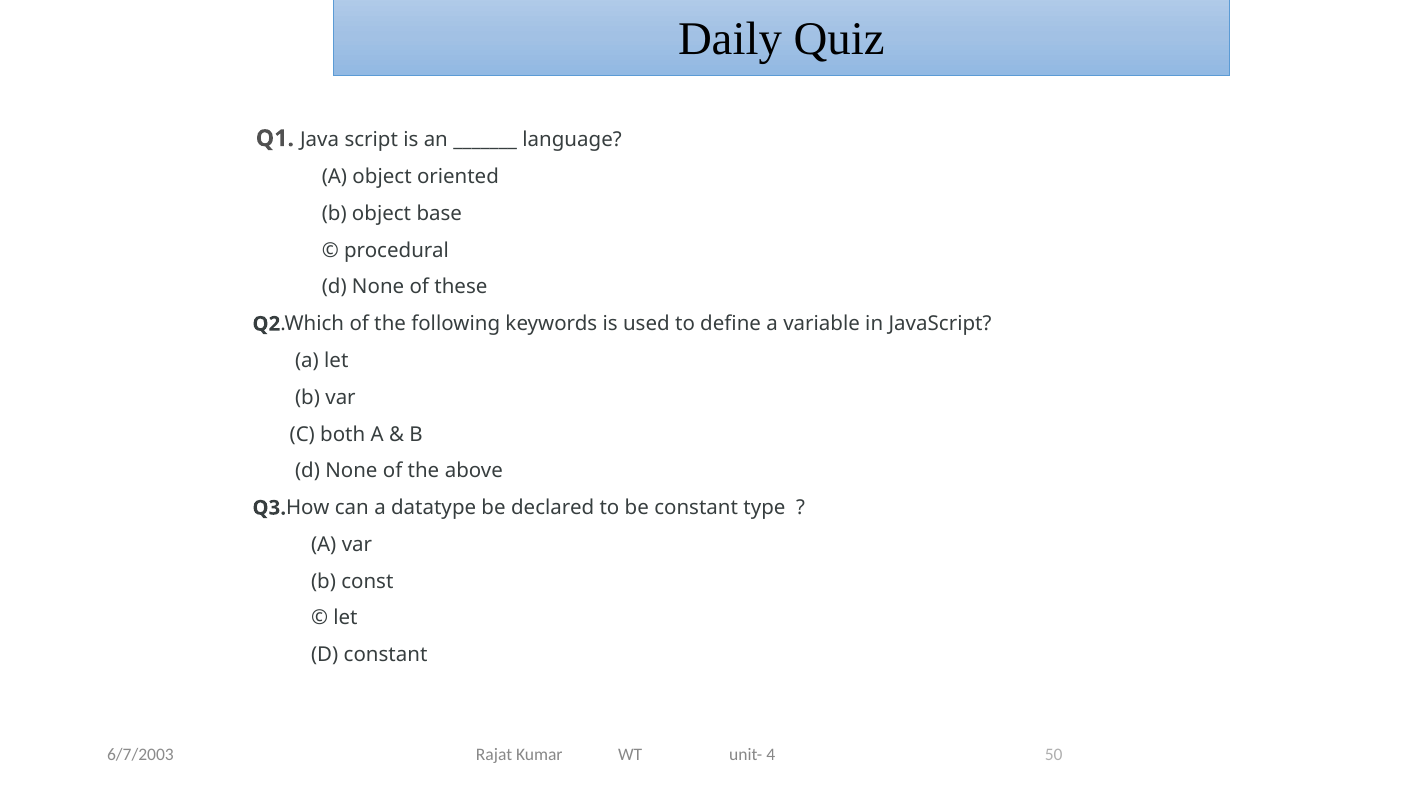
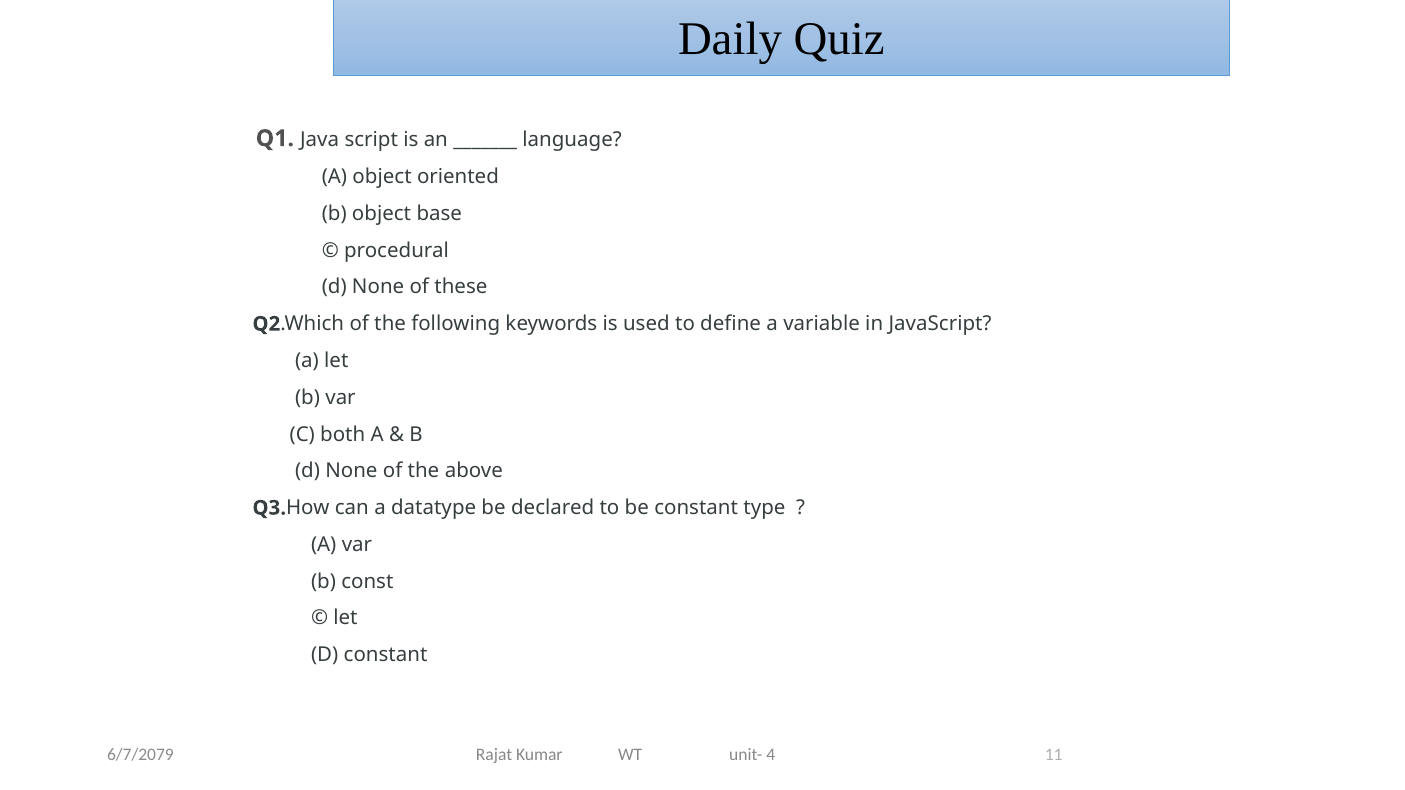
6/7/2003: 6/7/2003 -> 6/7/2079 (140, 755)
50: 50 -> 11 (1054, 755)
